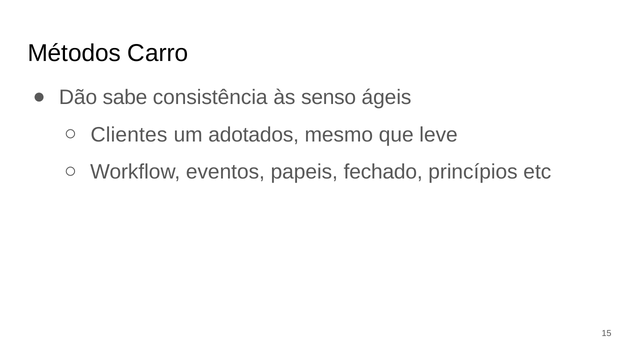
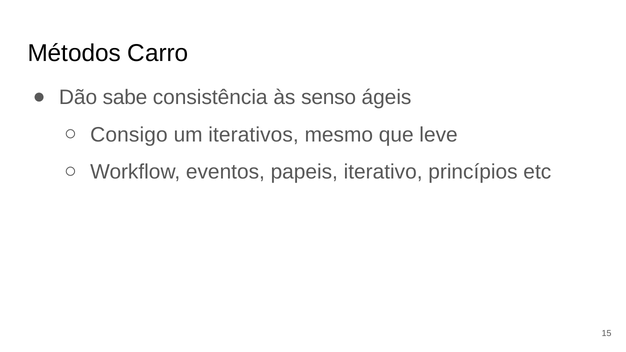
Clientes: Clientes -> Consigo (129, 135)
adotados: adotados -> iterativos (254, 135)
fechado: fechado -> iterativo (383, 172)
